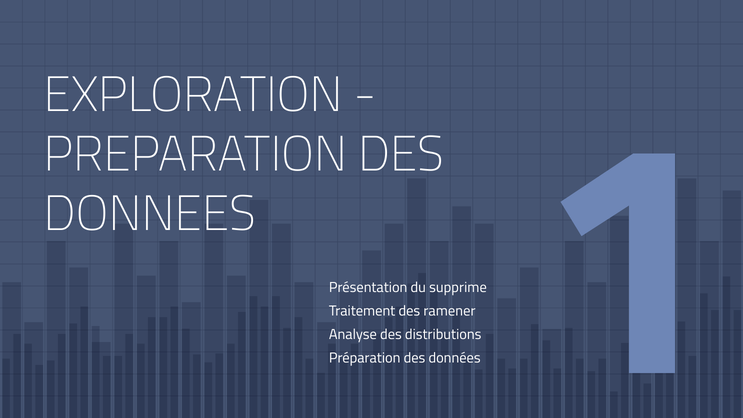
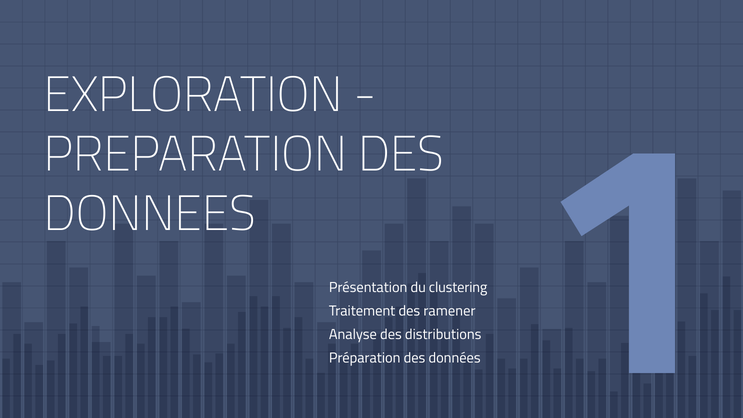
supprime: supprime -> clustering (458, 287)
